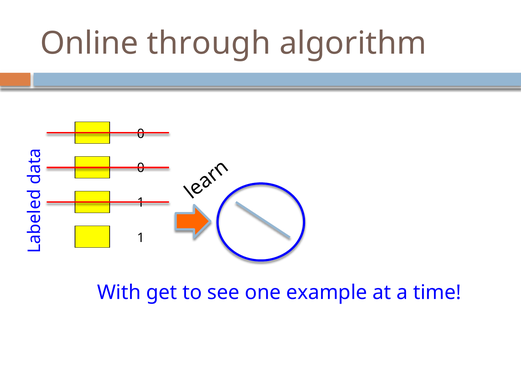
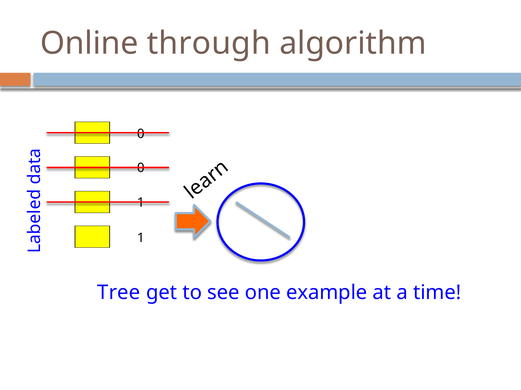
With: With -> Tree (119, 293)
